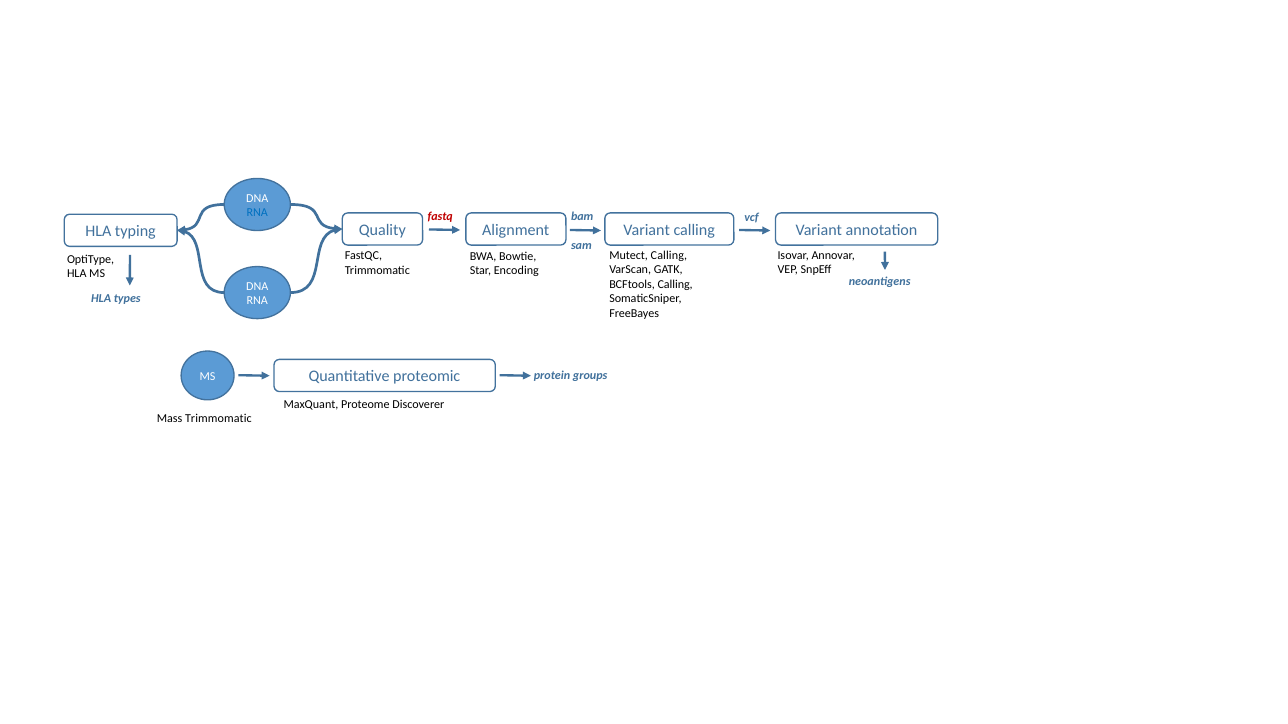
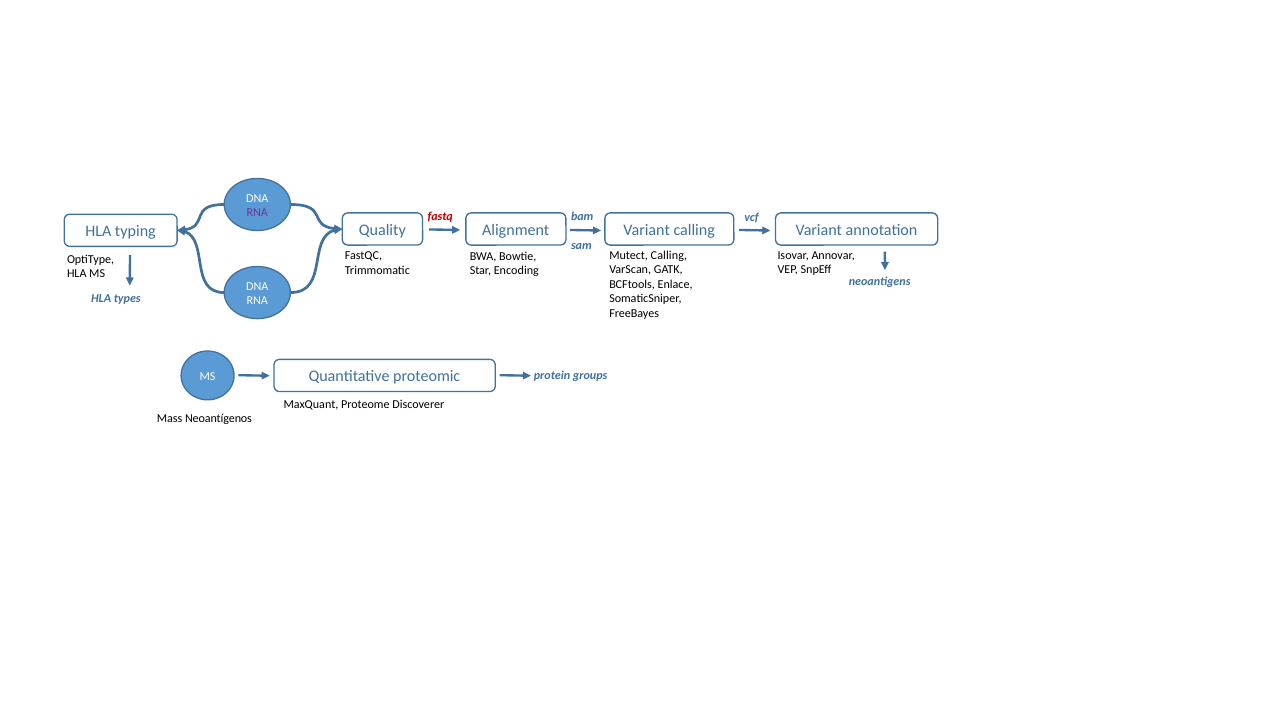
RNA colour: blue -> purple (257, 213)
BCFtools Calling: Calling -> Enlace (675, 284)
Mass Trimmomatic: Trimmomatic -> Neoantígenos (218, 418)
